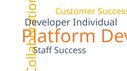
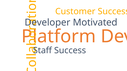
Individual: Individual -> Motivated (95, 23)
